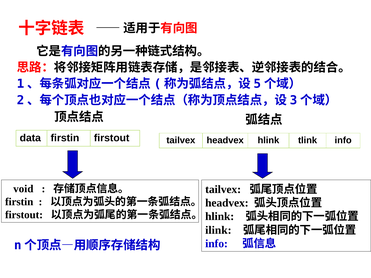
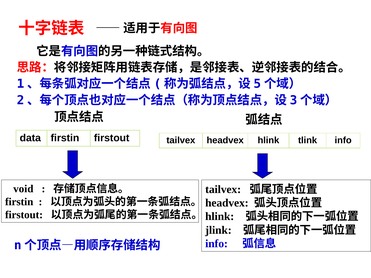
ilink: ilink -> jlink (218, 230)
